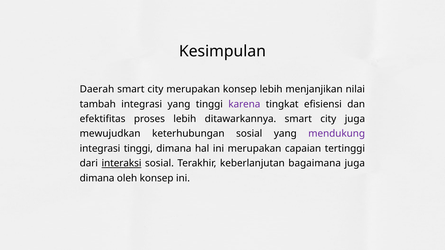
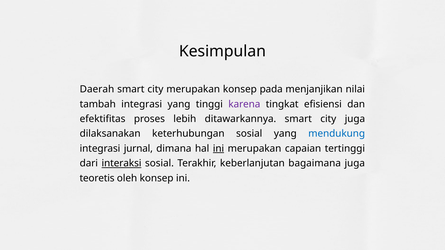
konsep lebih: lebih -> pada (271, 89)
mewujudkan: mewujudkan -> dilaksanakan (110, 134)
mendukung colour: purple -> blue (337, 134)
integrasi tinggi: tinggi -> jurnal (138, 149)
ini underline: none -> present (218, 149)
dimana: dimana -> teoretis (97, 178)
